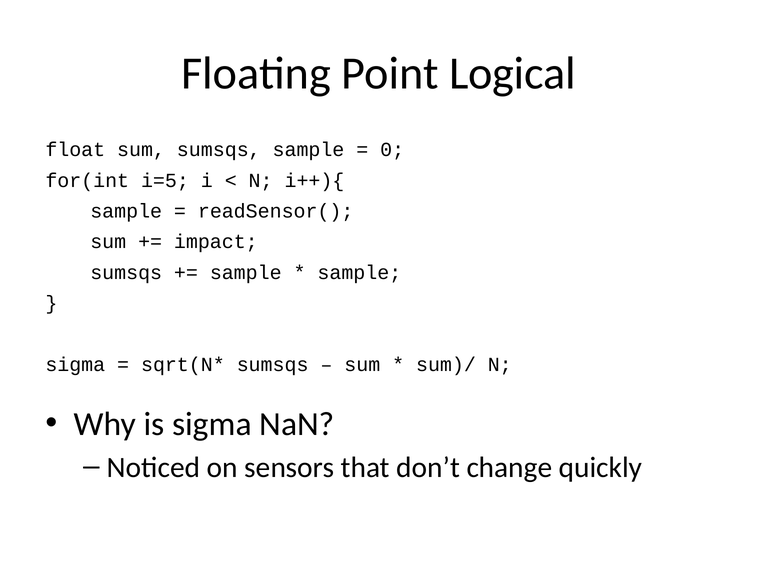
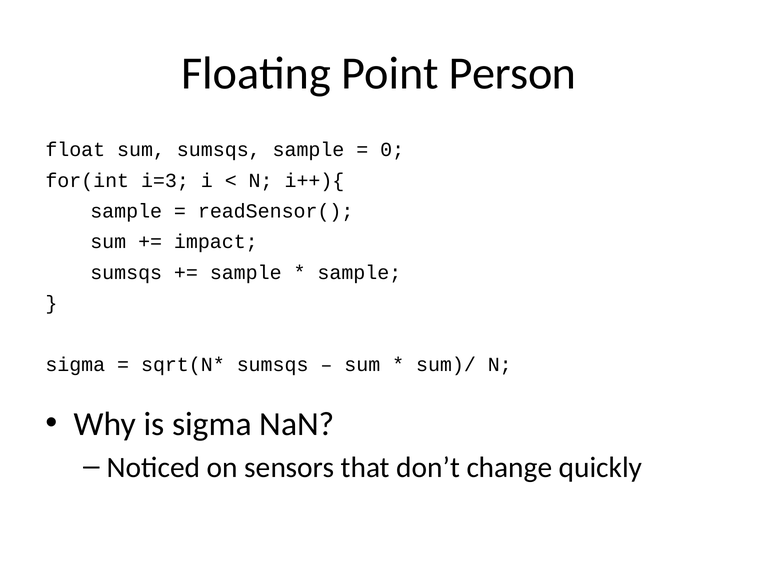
Logical: Logical -> Person (513, 73)
i=5: i=5 -> i=3 (165, 180)
